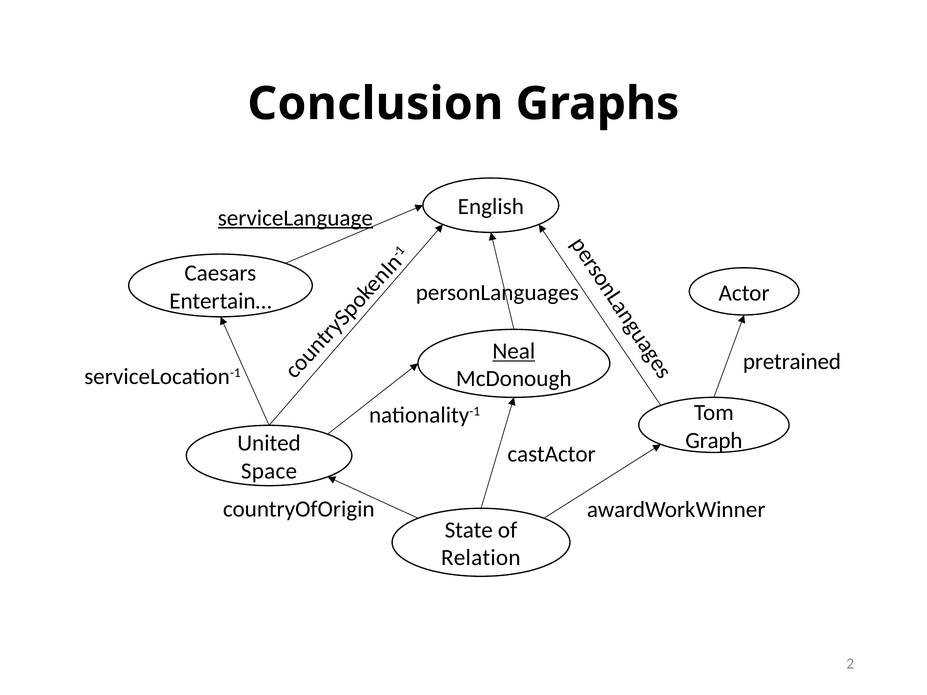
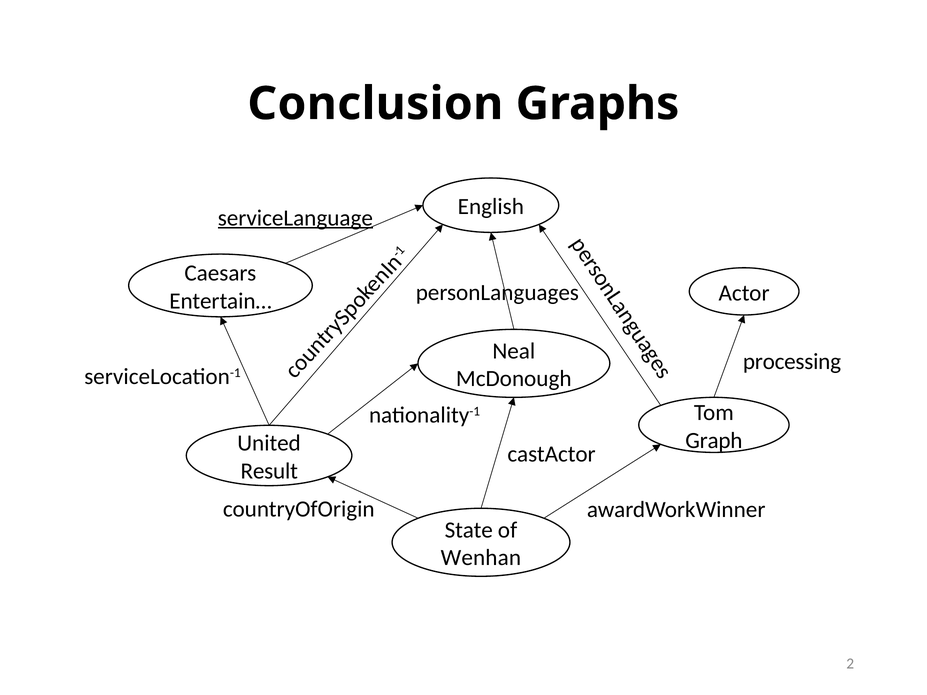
Neal underline: present -> none (514, 351)
pretrained: pretrained -> processing (792, 362)
Space: Space -> Result (269, 471)
Relation: Relation -> Wenhan (481, 558)
